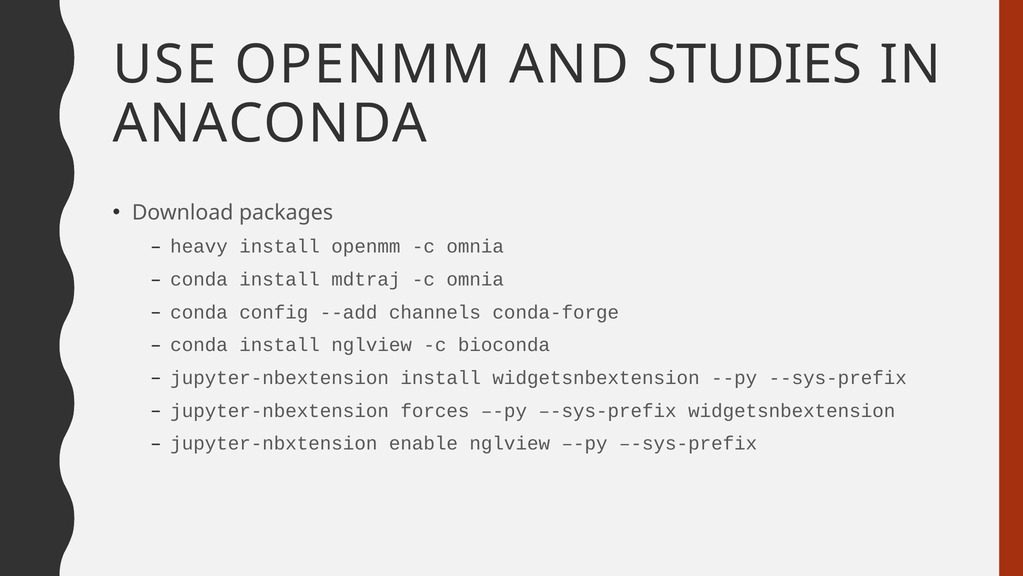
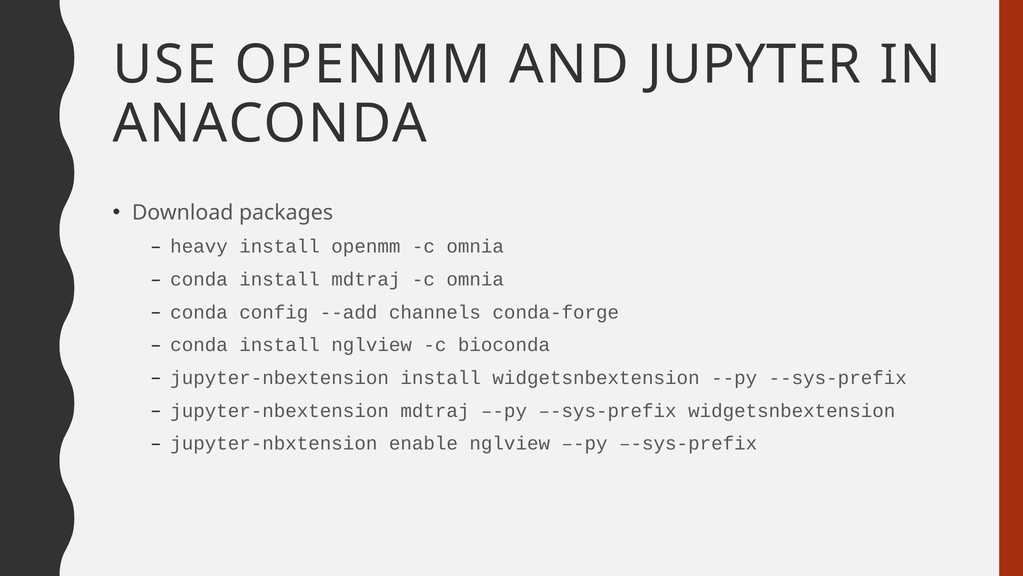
STUDIES: STUDIES -> JUPYTER (754, 65)
jupyter-nbextension forces: forces -> mdtraj (435, 410)
